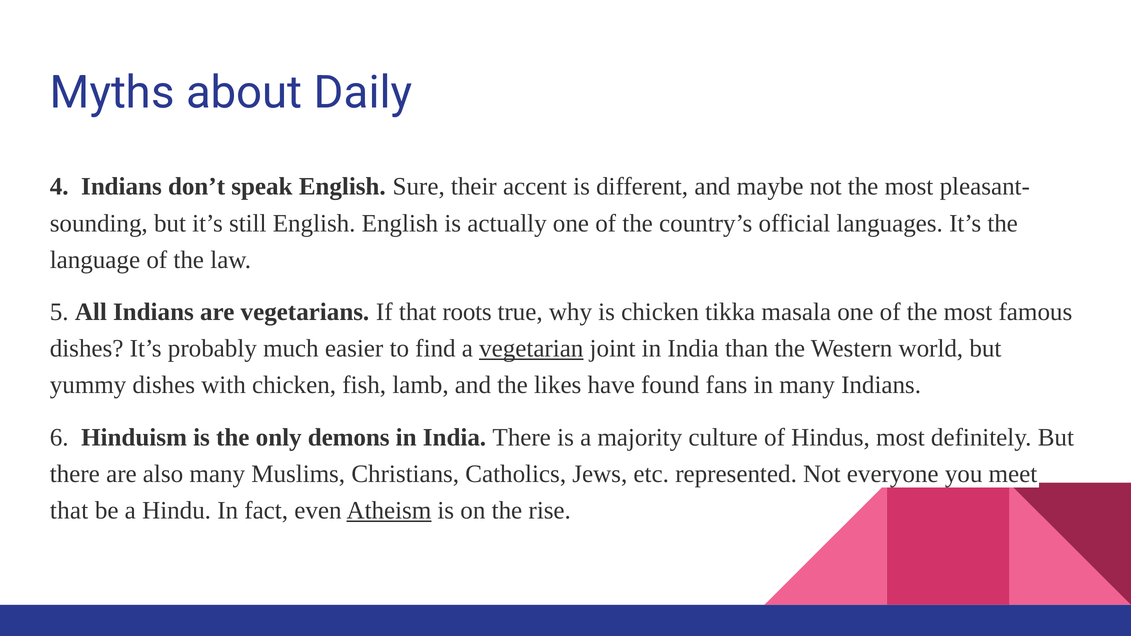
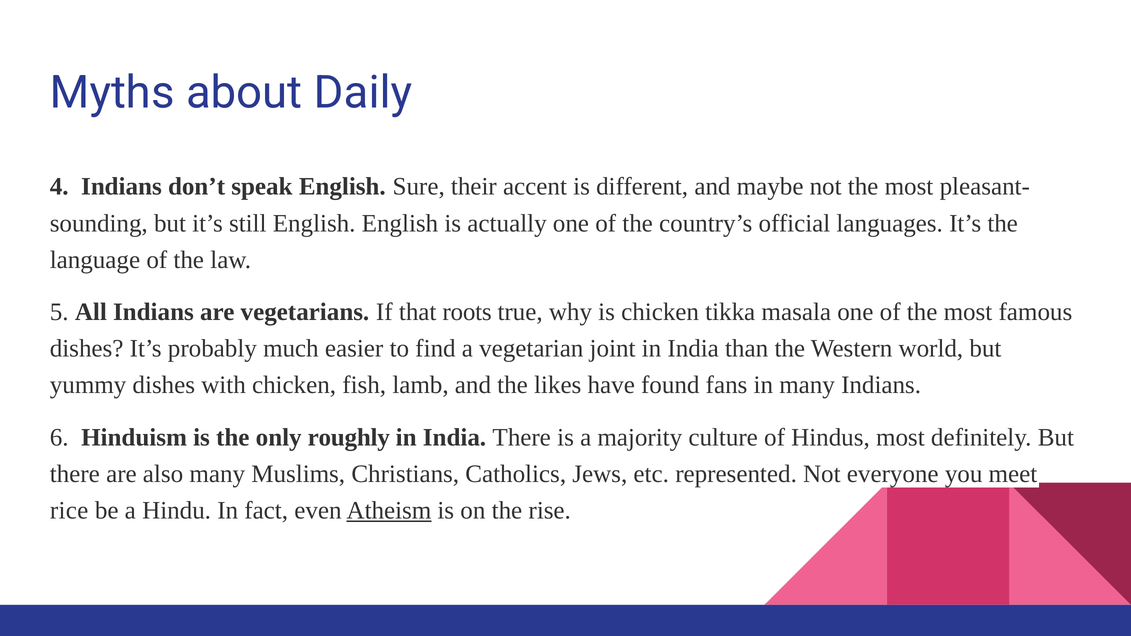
vegetarian underline: present -> none (531, 349)
demons: demons -> roughly (349, 437)
that: that -> rice (69, 511)
